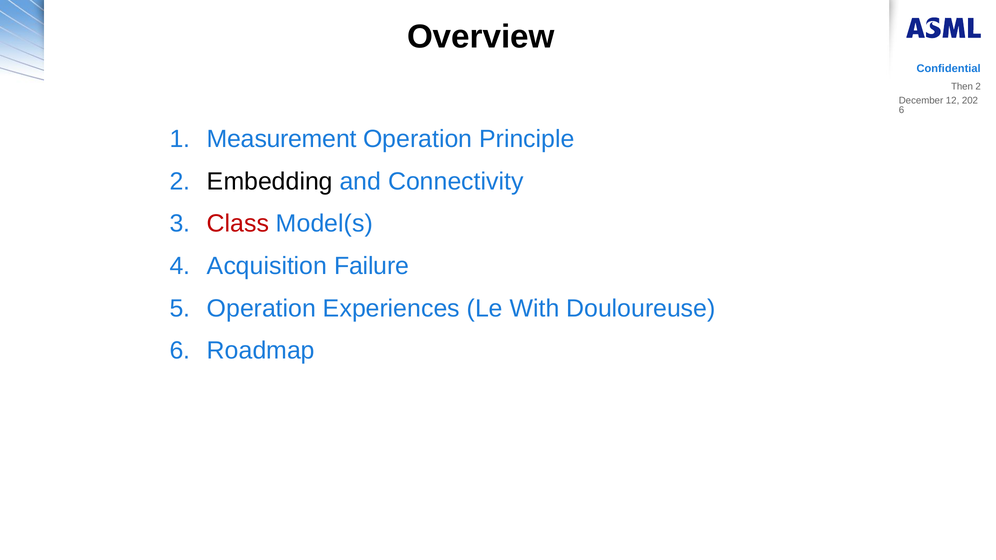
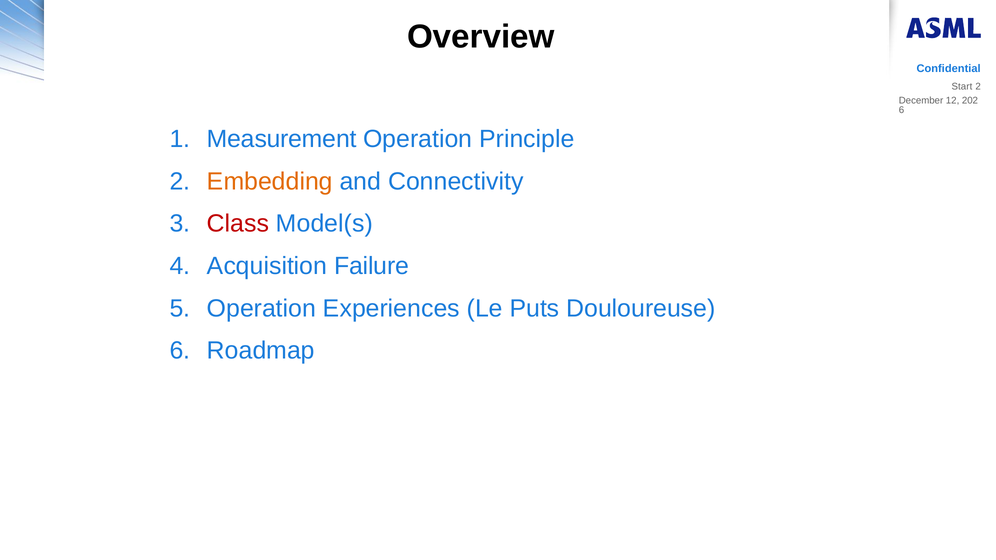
Then: Then -> Start (962, 86)
Embedding colour: black -> orange (270, 181)
With: With -> Puts (535, 308)
